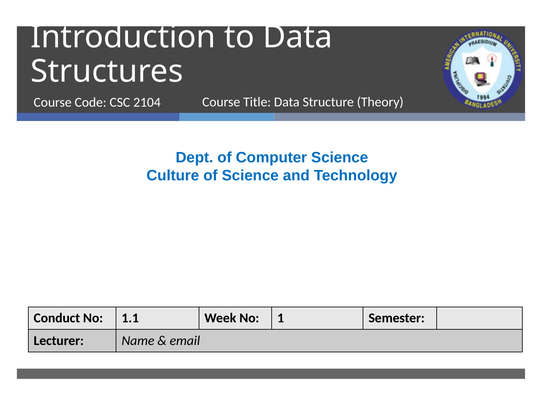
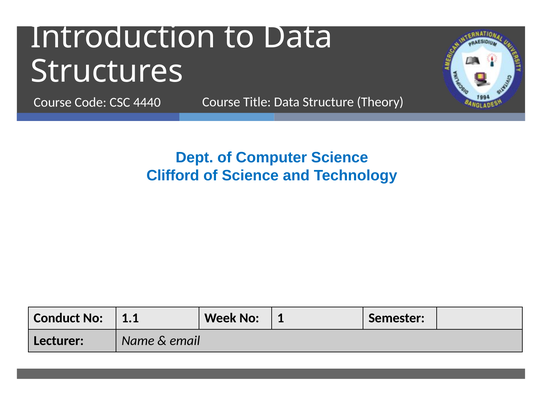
2104: 2104 -> 4440 (147, 103)
Culture: Culture -> Clifford (173, 176)
